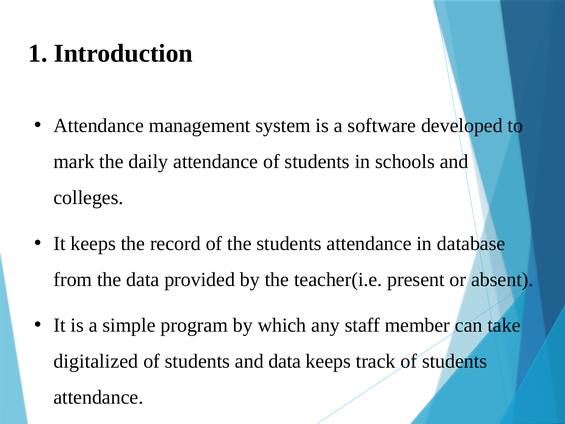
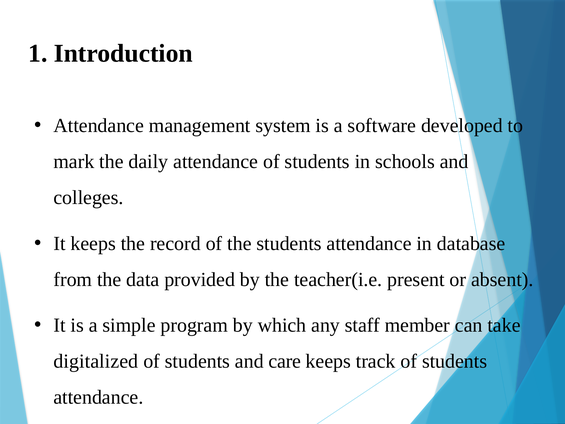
and data: data -> care (285, 361)
